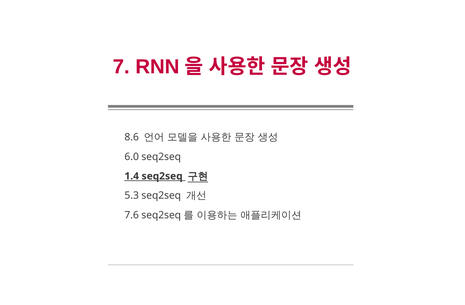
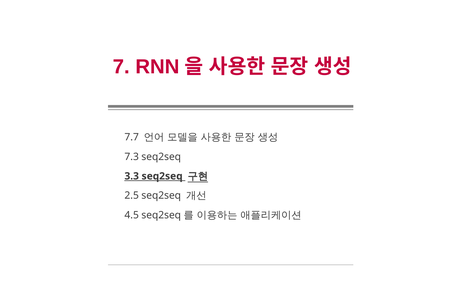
8.6: 8.6 -> 7.7 (132, 137)
6.0: 6.0 -> 7.3 (132, 157)
1.4: 1.4 -> 3.3 (132, 176)
5.3: 5.3 -> 2.5 (132, 196)
7.6: 7.6 -> 4.5 (132, 215)
